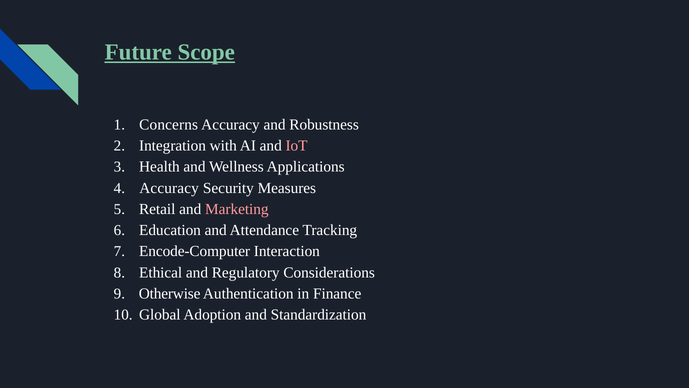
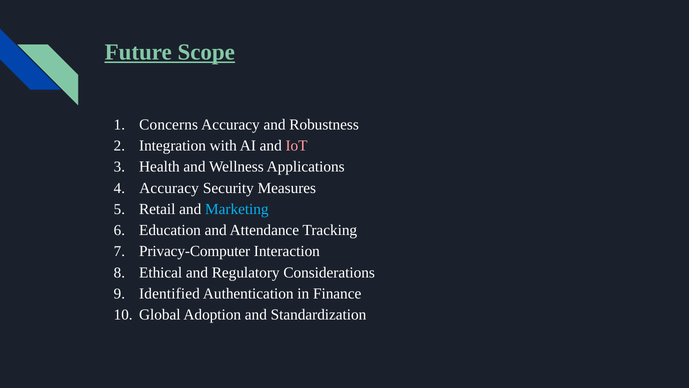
Marketing colour: pink -> light blue (237, 209)
Encode-Computer: Encode-Computer -> Privacy-Computer (195, 251)
Otherwise: Otherwise -> Identified (169, 293)
